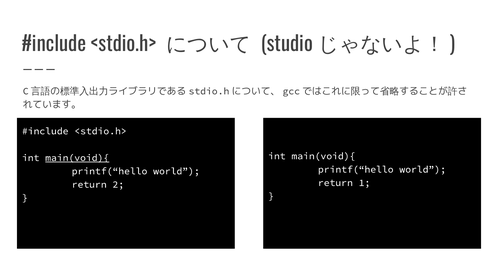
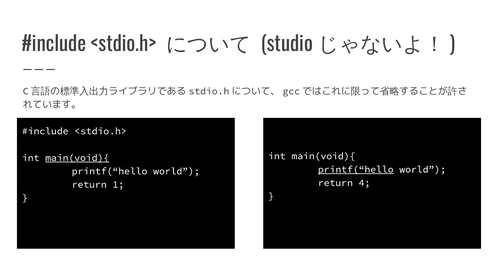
printf(“hello underline: none -> present (356, 169)
1: 1 -> 4 (364, 183)
2: 2 -> 1 (118, 185)
